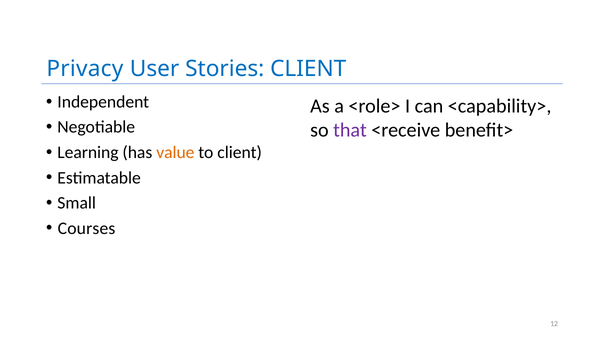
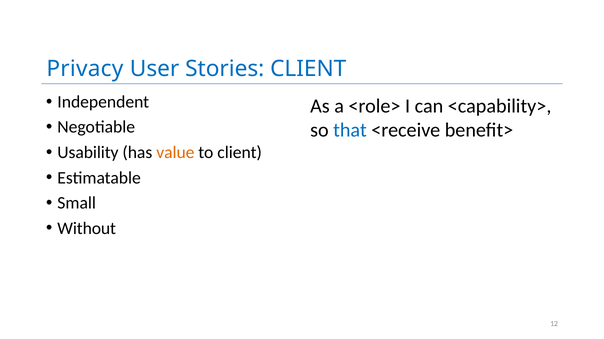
that colour: purple -> blue (350, 130)
Learning: Learning -> Usability (88, 153)
Courses: Courses -> Without (87, 229)
